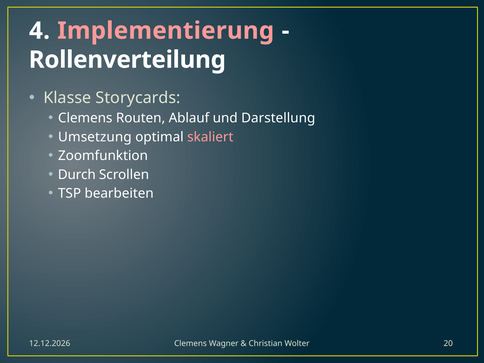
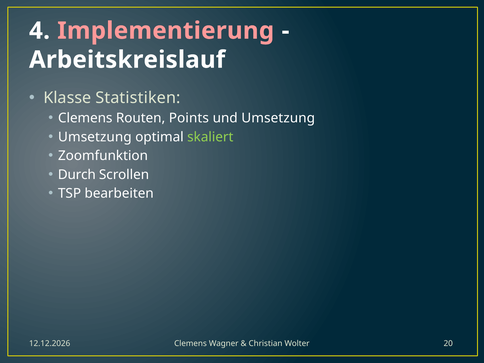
Rollenverteilung: Rollenverteilung -> Arbeitskreislauf (127, 60)
Storycards: Storycards -> Statistiken (138, 98)
Ablauf: Ablauf -> Points (189, 118)
und Darstellung: Darstellung -> Umsetzung (278, 118)
skaliert colour: pink -> light green (210, 137)
